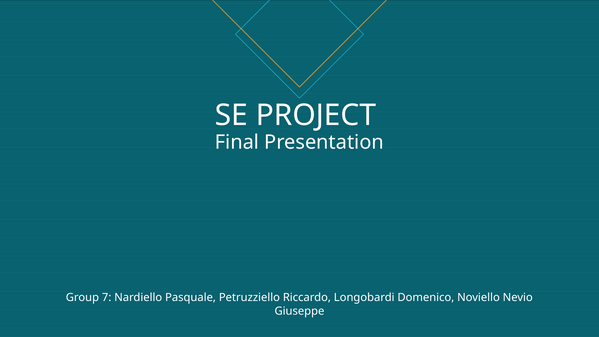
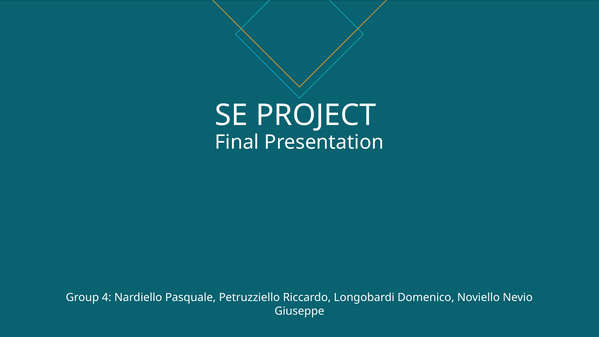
7: 7 -> 4 (107, 298)
